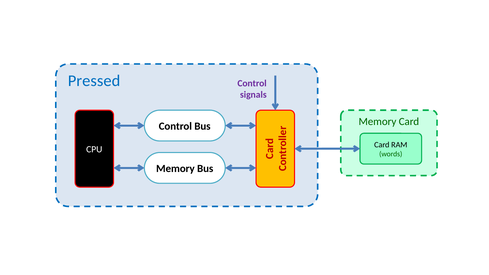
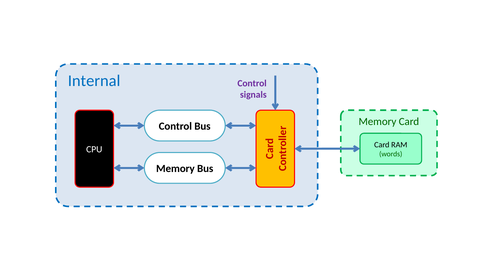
Pressed: Pressed -> Internal (94, 81)
